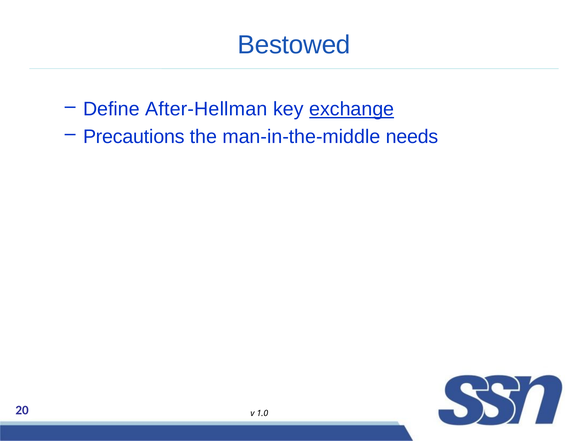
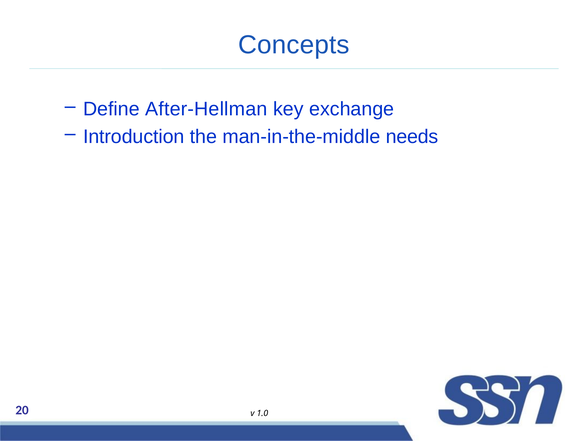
Bestowed: Bestowed -> Concepts (294, 45)
exchange underline: present -> none (352, 109)
Precautions: Precautions -> Introduction (134, 137)
